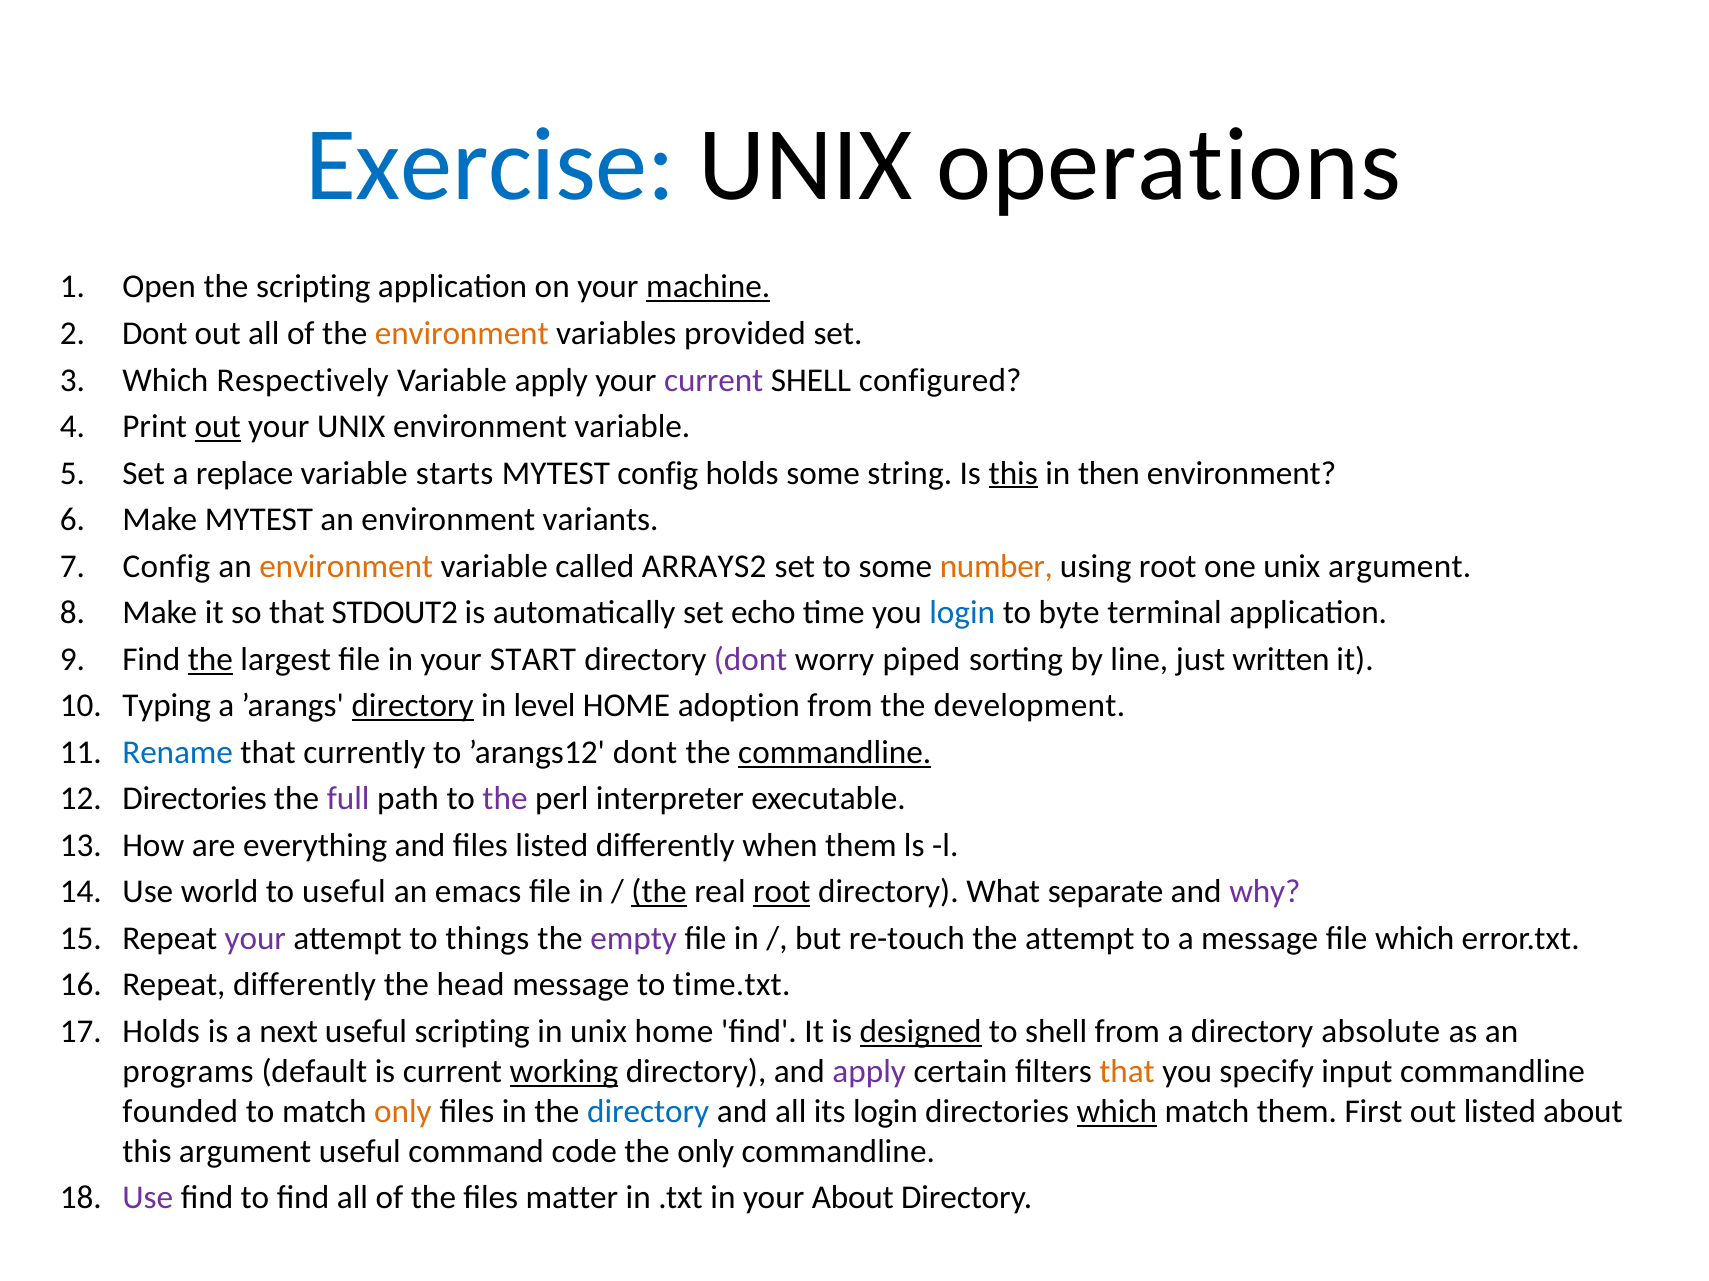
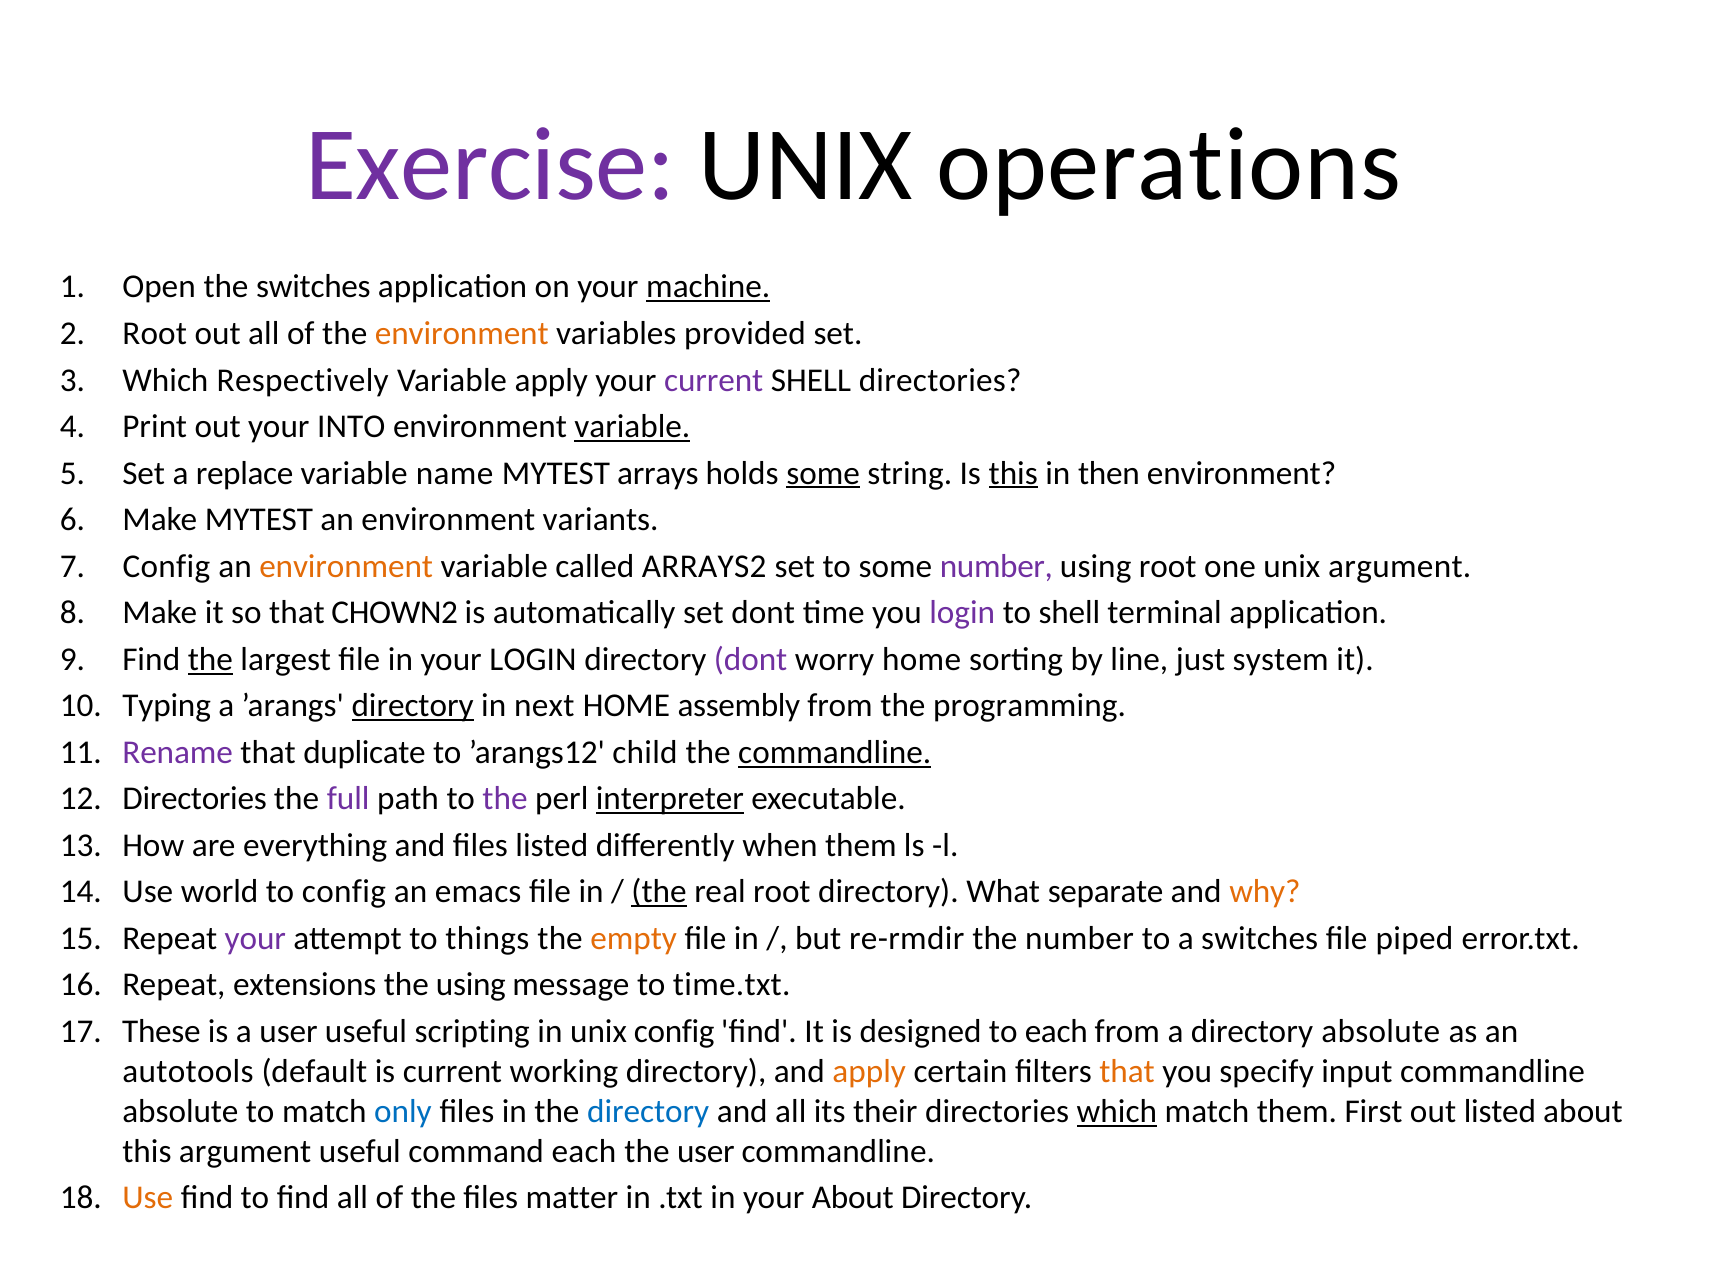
Exercise colour: blue -> purple (490, 165)
the scripting: scripting -> switches (313, 287)
Dont: Dont -> Root (155, 334)
SHELL configured: configured -> directories (940, 380)
out underline: present -> none (218, 427)
your UNIX: UNIX -> INTO (351, 427)
variable underline: none -> present (632, 427)
starts: starts -> name (455, 473)
MYTEST config: config -> arrays (658, 473)
some underline: none -> present (823, 473)
number colour: orange -> purple (996, 567)
STDOUT2: STDOUT2 -> CHOWN2 (395, 613)
set echo: echo -> dont (763, 613)
login colour: blue -> purple (962, 613)
to byte: byte -> shell (1069, 613)
your START: START -> LOGIN (533, 660)
worry piped: piped -> home (922, 660)
written: written -> system (1281, 660)
level: level -> next (544, 706)
adoption: adoption -> assembly (739, 706)
development: development -> programming (1030, 706)
Rename colour: blue -> purple (178, 753)
currently: currently -> duplicate (365, 753)
’arangs12 dont: dont -> child (645, 753)
interpreter underline: none -> present (670, 799)
to useful: useful -> config (344, 892)
root underline: present -> none (782, 892)
why colour: purple -> orange (1265, 892)
empty colour: purple -> orange (634, 939)
re-touch: re-touch -> re-rmdir (907, 939)
the attempt: attempt -> number (1080, 939)
a message: message -> switches (1260, 939)
file which: which -> piped (1414, 939)
Repeat differently: differently -> extensions (305, 986)
the head: head -> using (471, 986)
Holds: Holds -> These (161, 1032)
a next: next -> user (289, 1032)
unix home: home -> config (674, 1032)
designed underline: present -> none (921, 1032)
to shell: shell -> each (1056, 1032)
programs: programs -> autotools (188, 1072)
working underline: present -> none (564, 1072)
apply colour: purple -> orange (869, 1072)
founded: founded -> absolute (180, 1112)
only colour: orange -> blue (403, 1112)
its login: login -> their (885, 1112)
command code: code -> each (584, 1152)
the only: only -> user (706, 1152)
Use colour: purple -> orange (148, 1198)
